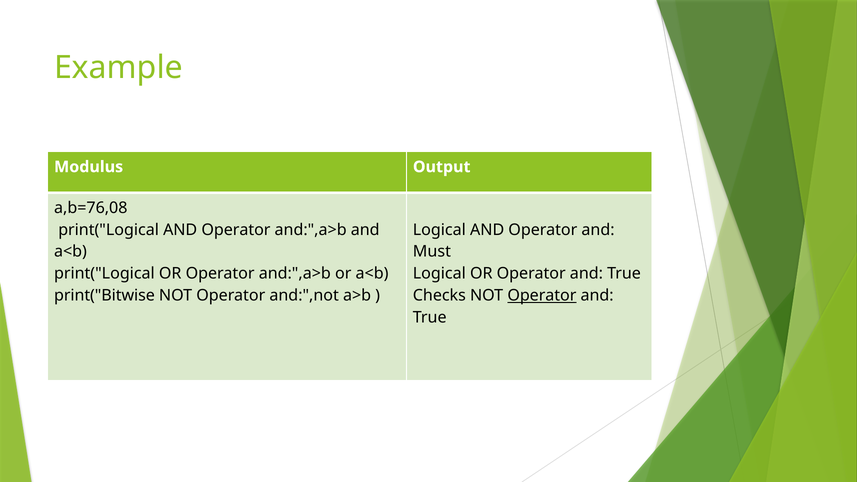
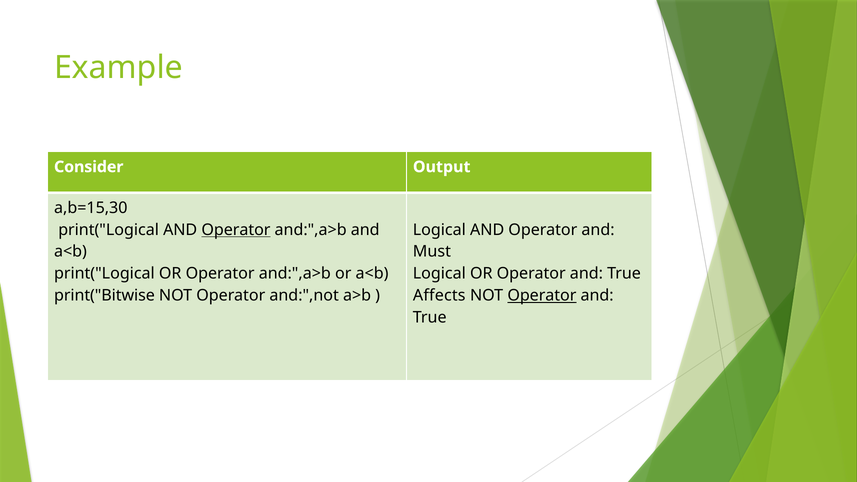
Modulus: Modulus -> Consider (89, 167)
a,b=76,08: a,b=76,08 -> a,b=15,30 (91, 208)
Operator underline: none -> present (236, 230)
Checks: Checks -> Affects (439, 295)
